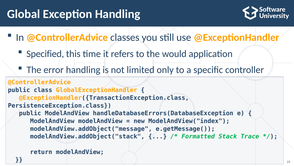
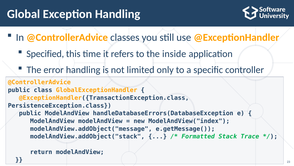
would: would -> inside (174, 54)
